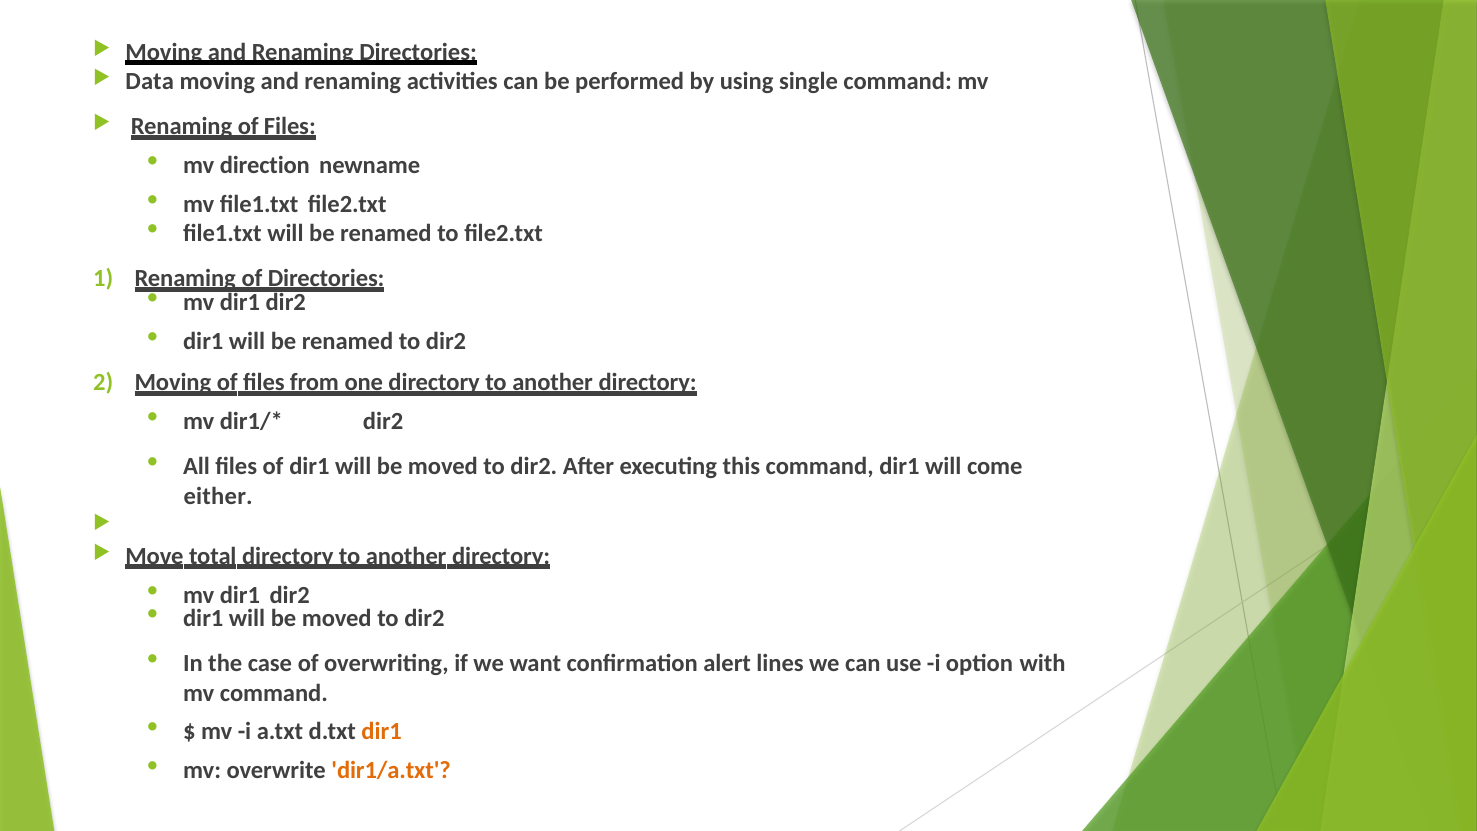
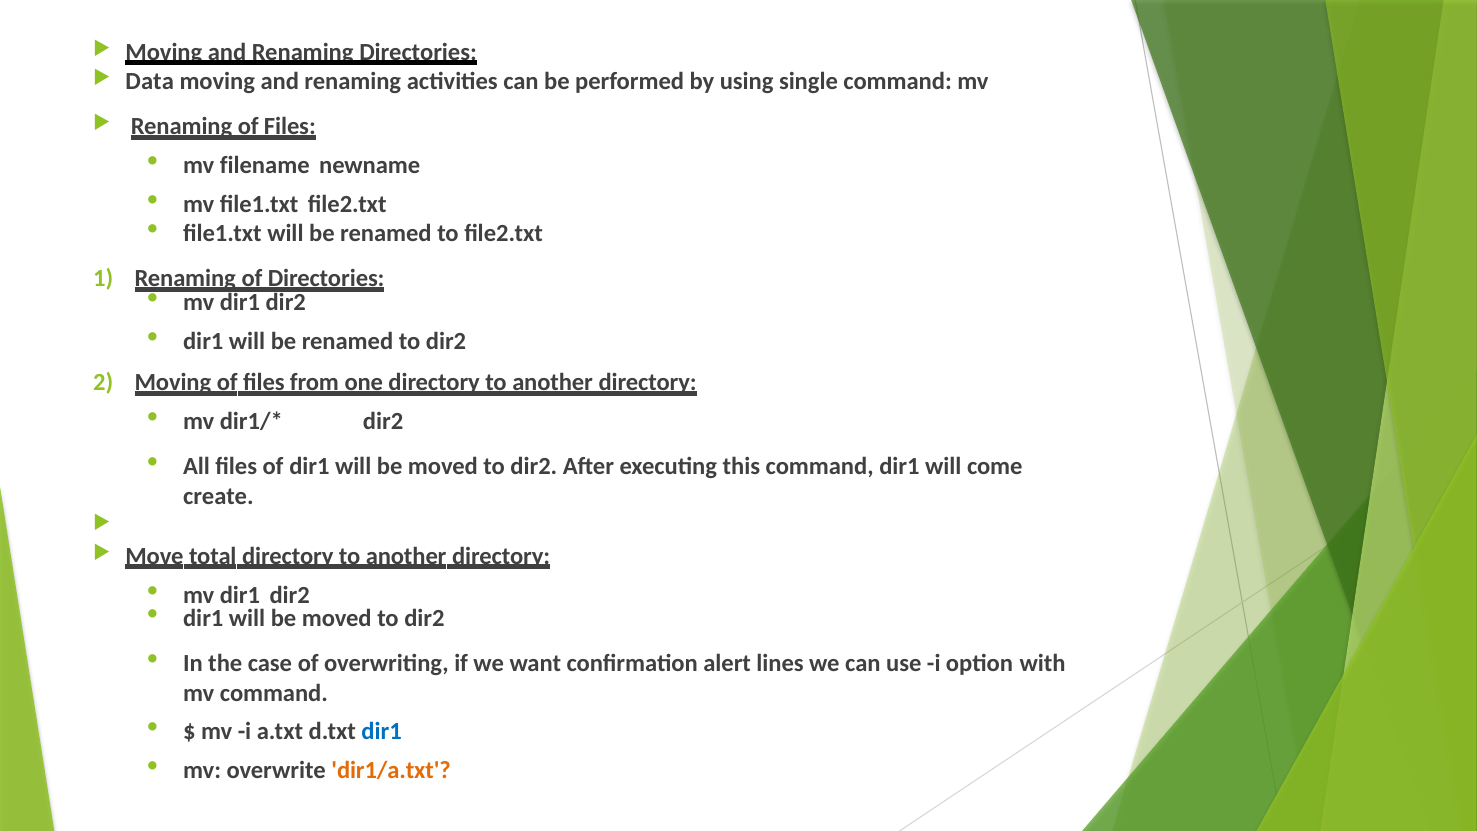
direction: direction -> filename (265, 165)
either: either -> create (218, 496)
dir1 colour: orange -> blue (382, 731)
